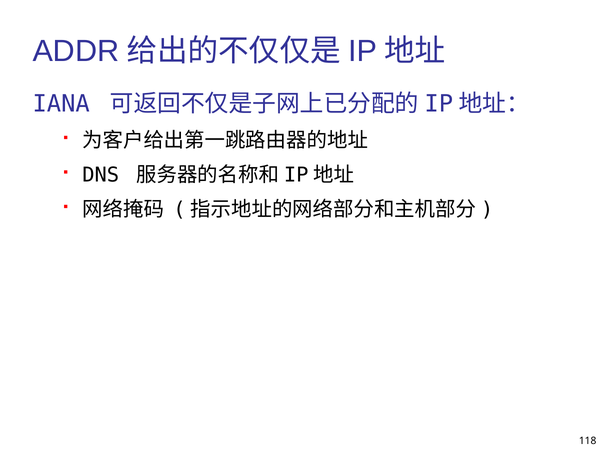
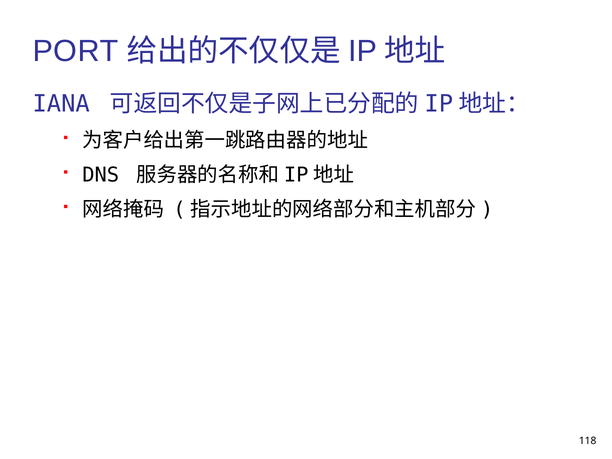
ADDR: ADDR -> PORT (76, 51)
